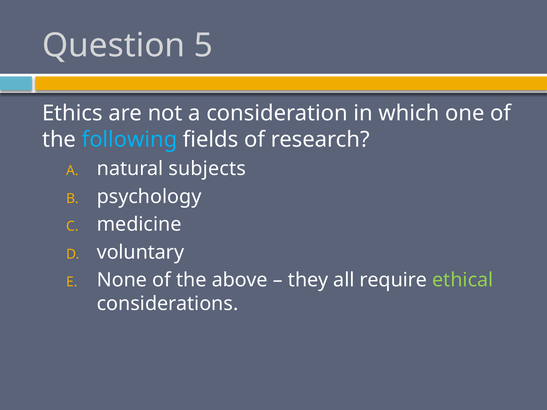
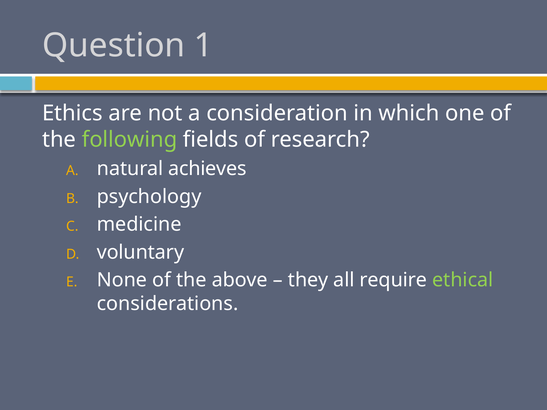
5: 5 -> 1 (203, 46)
following colour: light blue -> light green (130, 140)
subjects: subjects -> achieves (207, 169)
